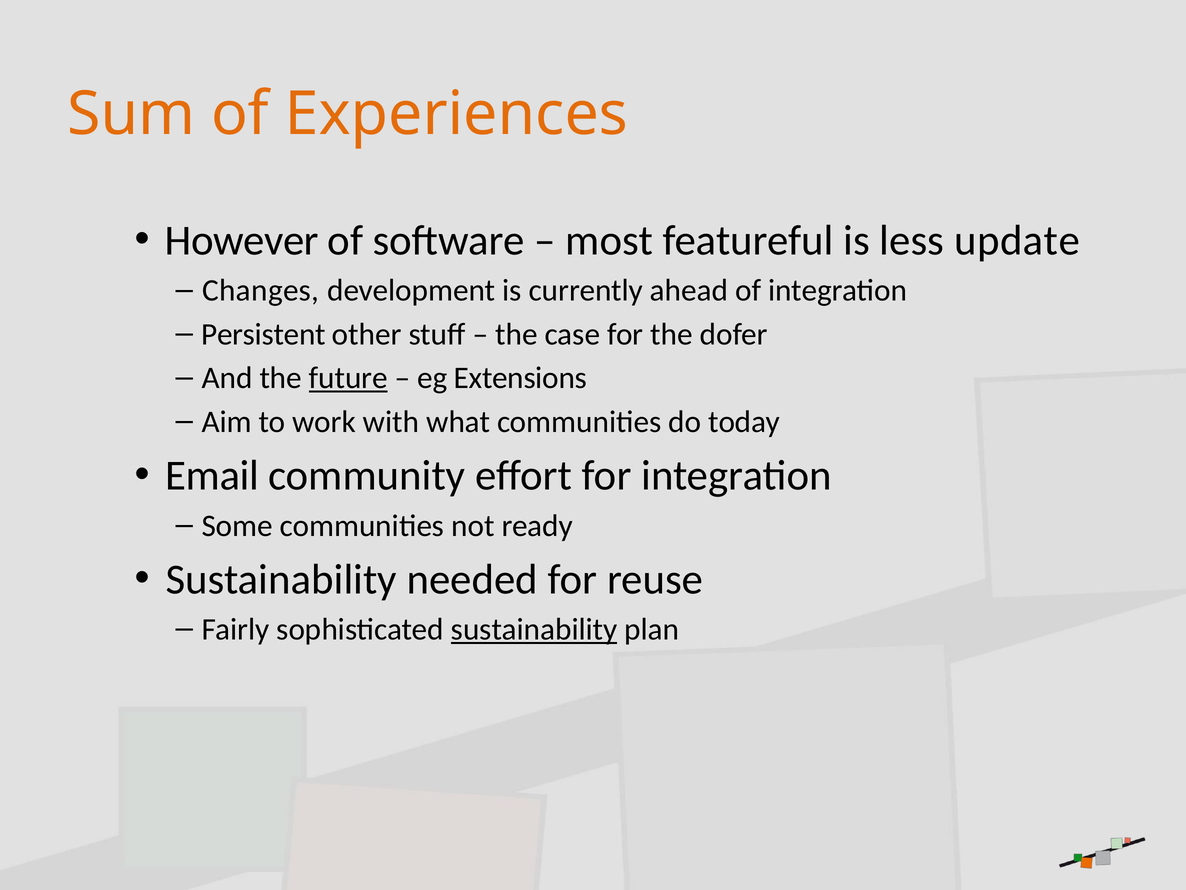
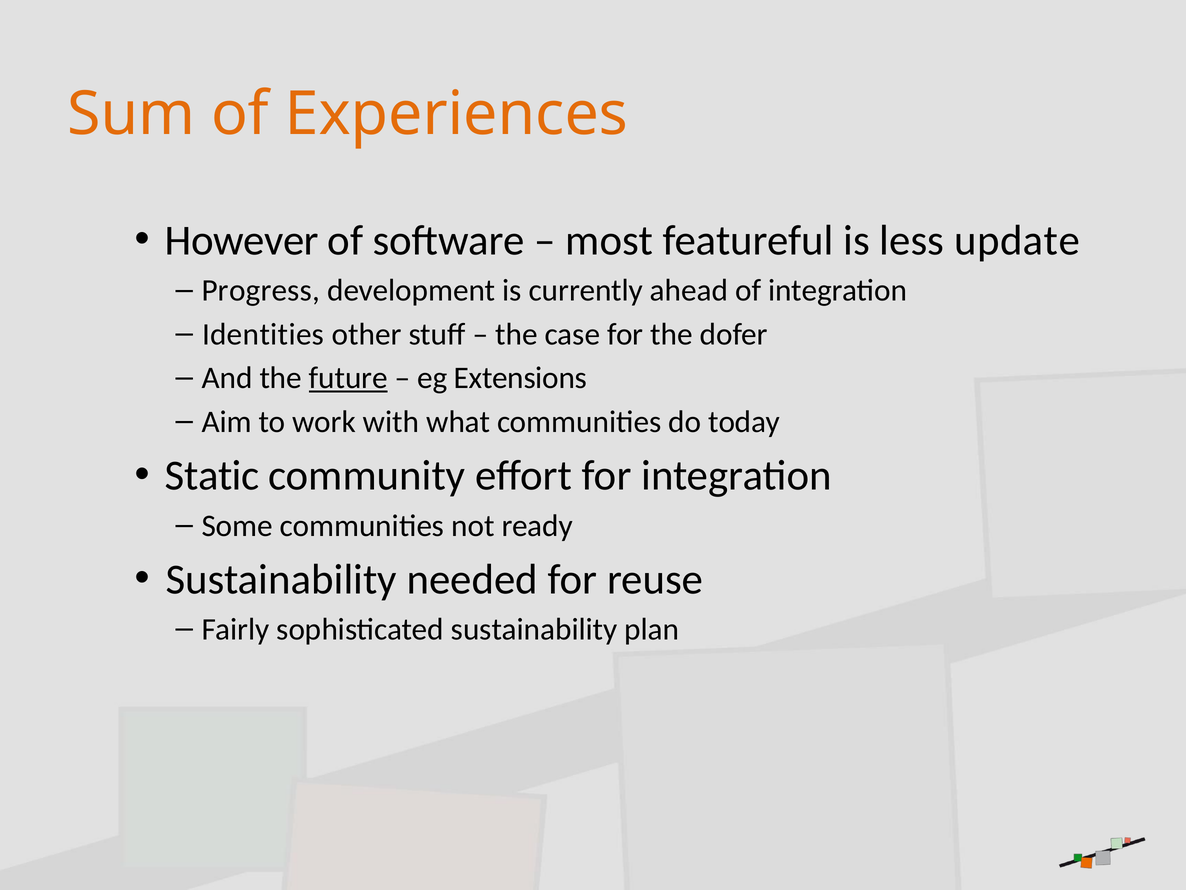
Changes: Changes -> Progress (261, 290)
Persistent: Persistent -> Identities (263, 334)
Email: Email -> Static (212, 475)
sustainability underline: present -> none (534, 629)
